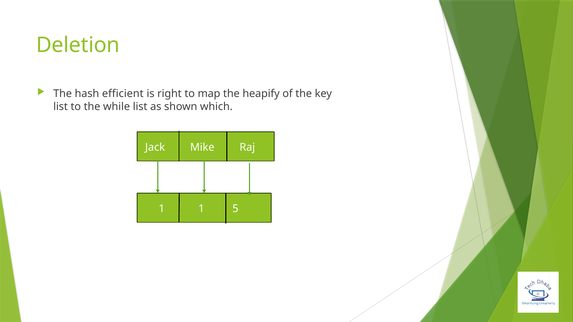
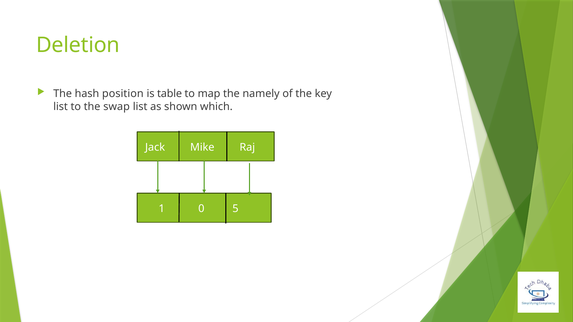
efficient: efficient -> position (123, 94)
right: right -> table (170, 94)
heapify: heapify -> namely (261, 94)
while: while -> swap (117, 107)
1 1: 1 -> 0 (201, 209)
